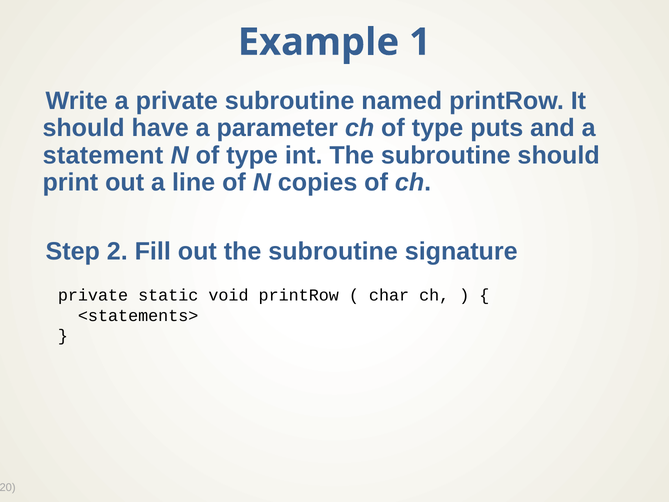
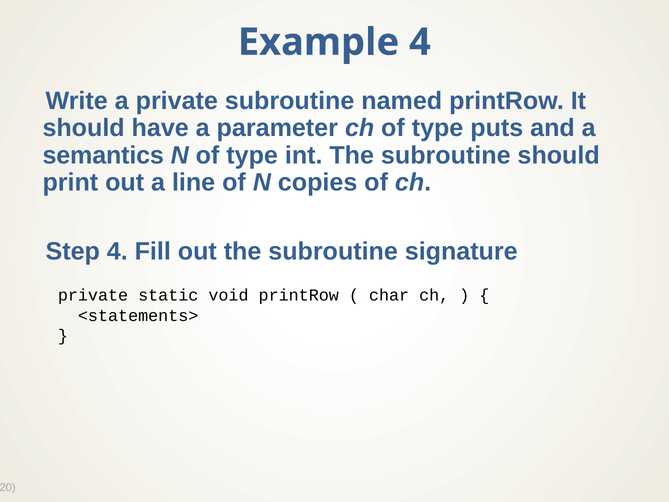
Example 1: 1 -> 4 (420, 42)
statement: statement -> semantics (103, 155)
Step 2: 2 -> 4 (117, 252)
